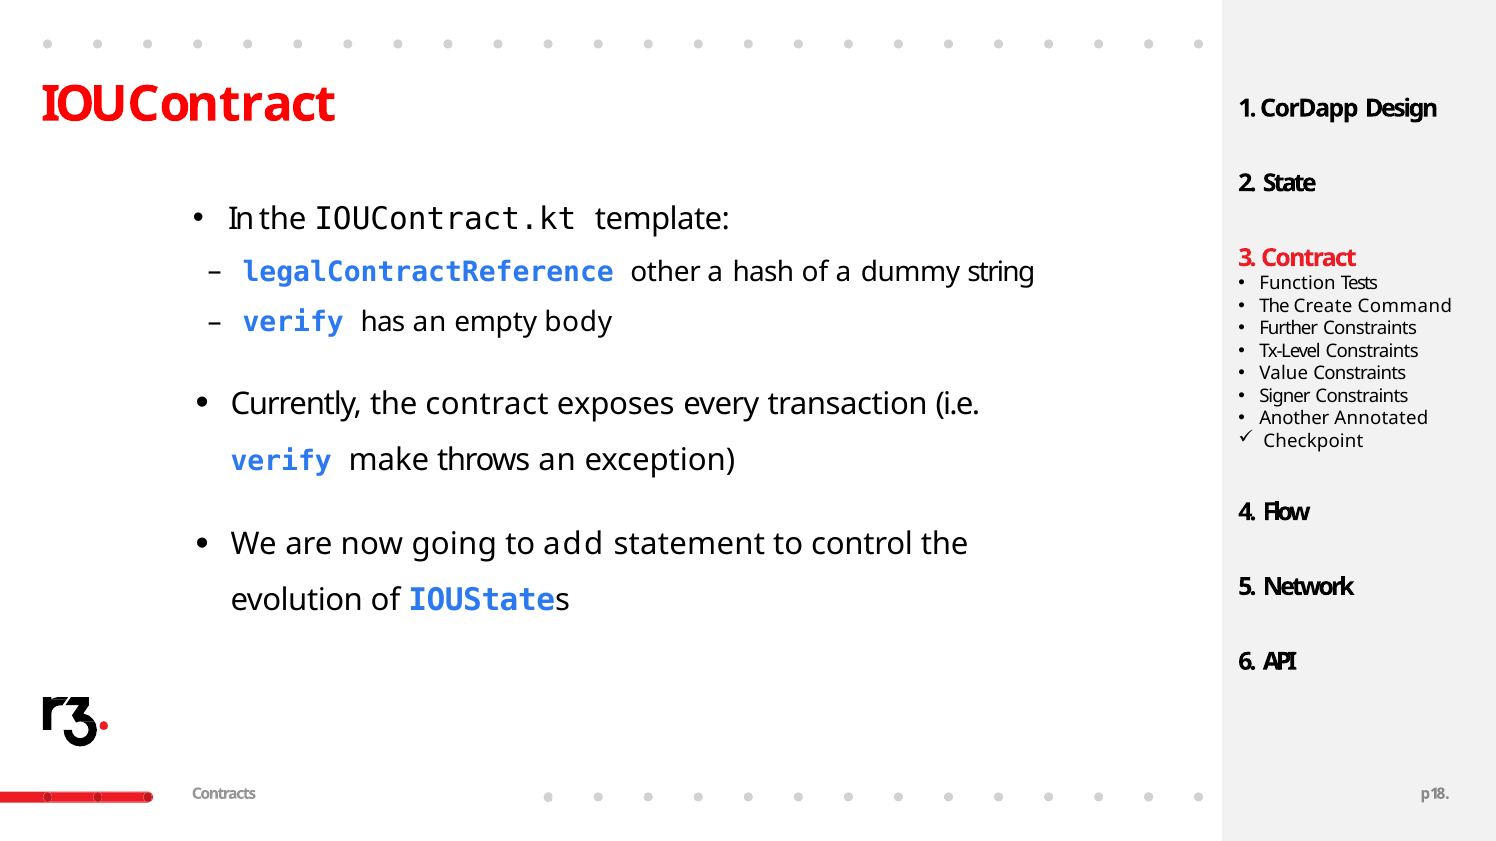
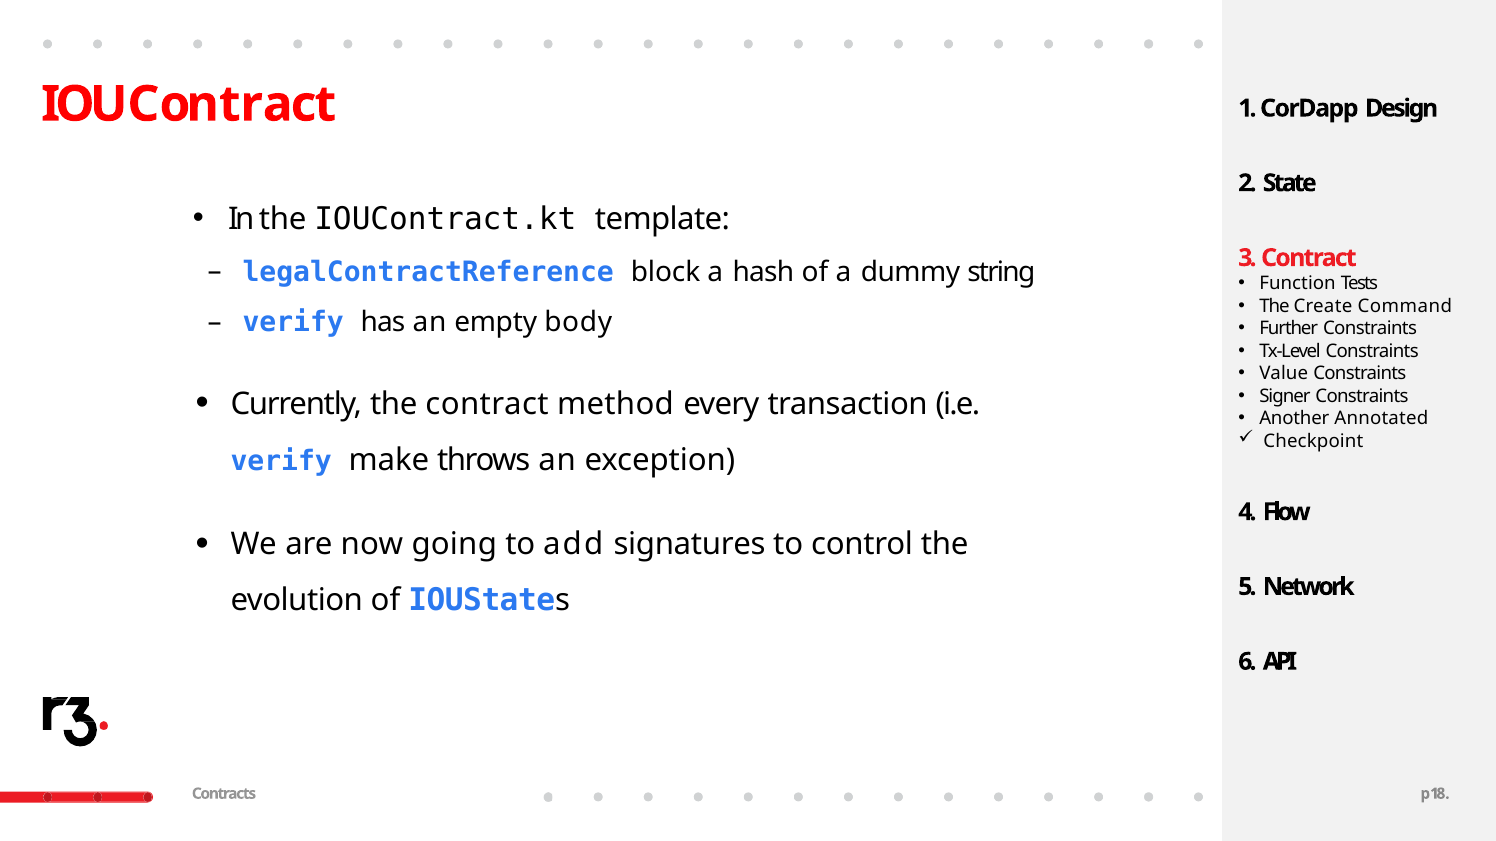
other: other -> block (666, 272)
exposes: exposes -> method (615, 404)
statement: statement -> signatures (690, 545)
